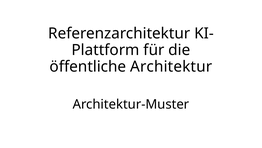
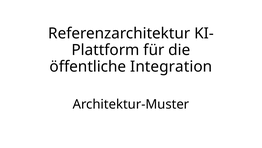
Architektur: Architektur -> Integration (171, 66)
